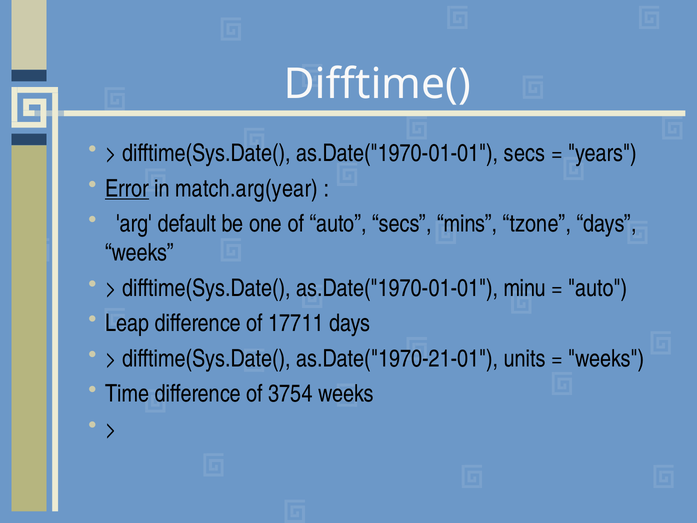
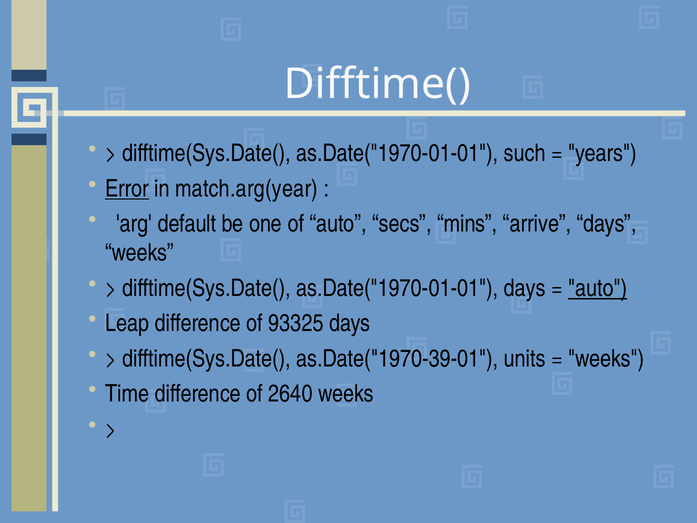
as.Date("1970-01-01 secs: secs -> such (525, 153)
tzone: tzone -> arrive (537, 224)
as.Date("1970-01-01 minu: minu -> days (525, 288)
auto underline: none -> present (598, 288)
17711: 17711 -> 93325 (296, 323)
as.Date("1970-21-01: as.Date("1970-21-01 -> as.Date("1970-39-01 (397, 358)
3754: 3754 -> 2640 (290, 394)
